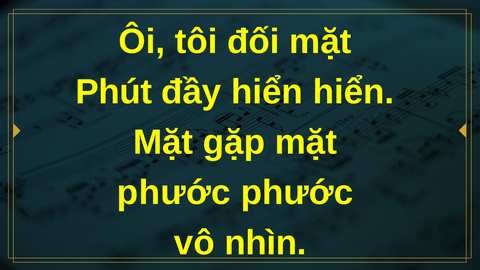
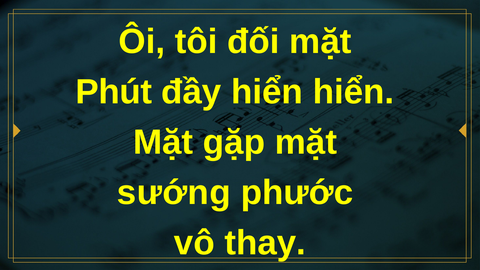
phước: phước -> sướng (174, 193)
nhìn: nhìn -> thay (265, 243)
